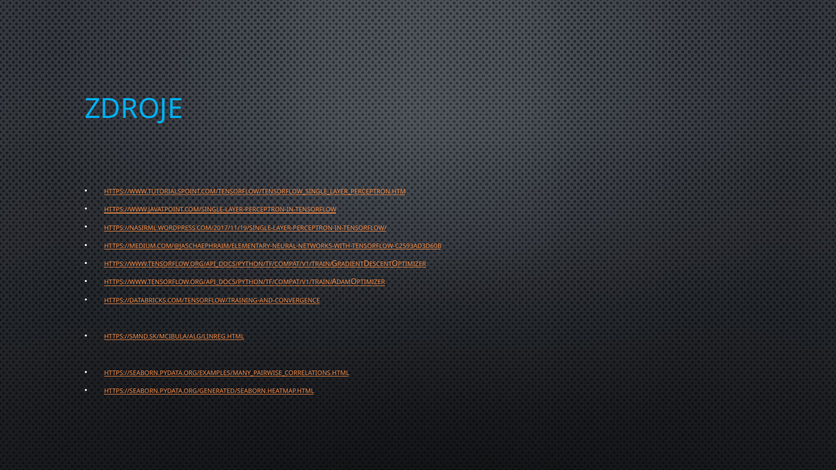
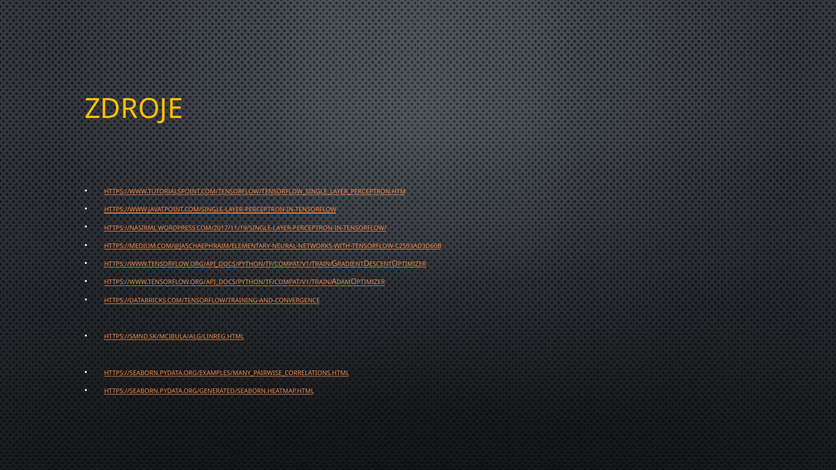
ZDROJE colour: light blue -> yellow (134, 109)
